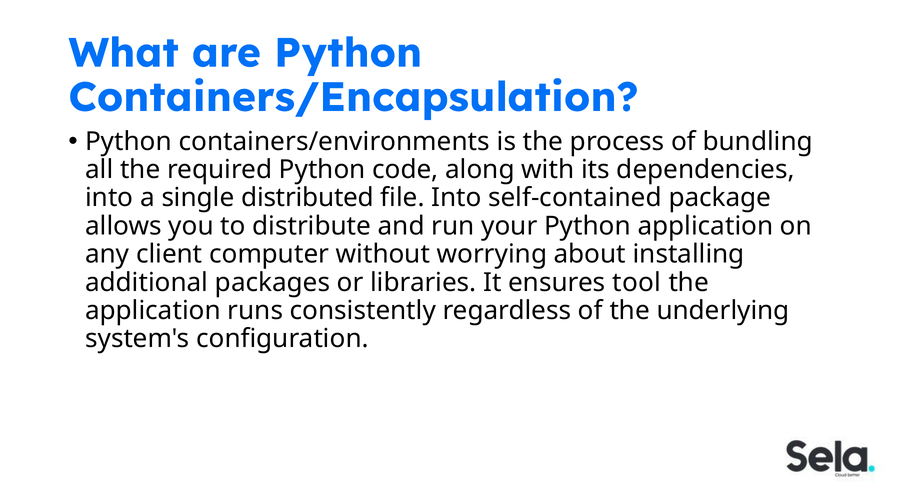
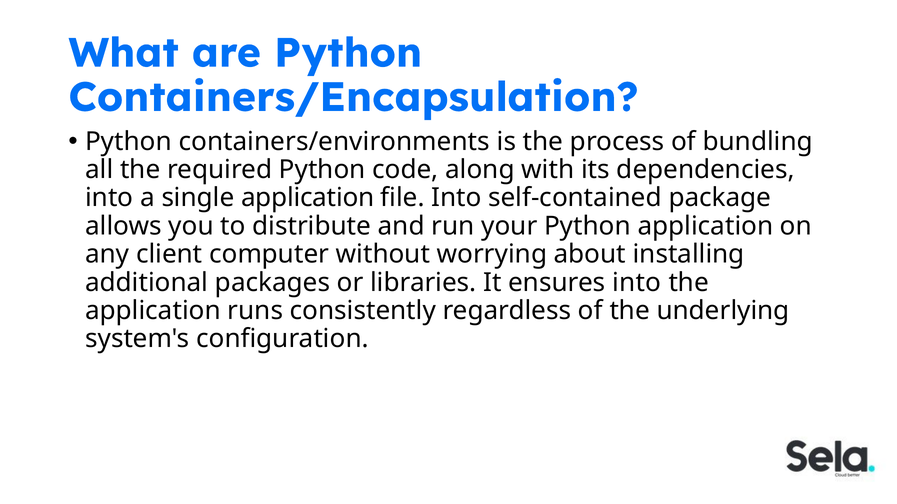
single distributed: distributed -> application (308, 198)
ensures tool: tool -> into (637, 283)
